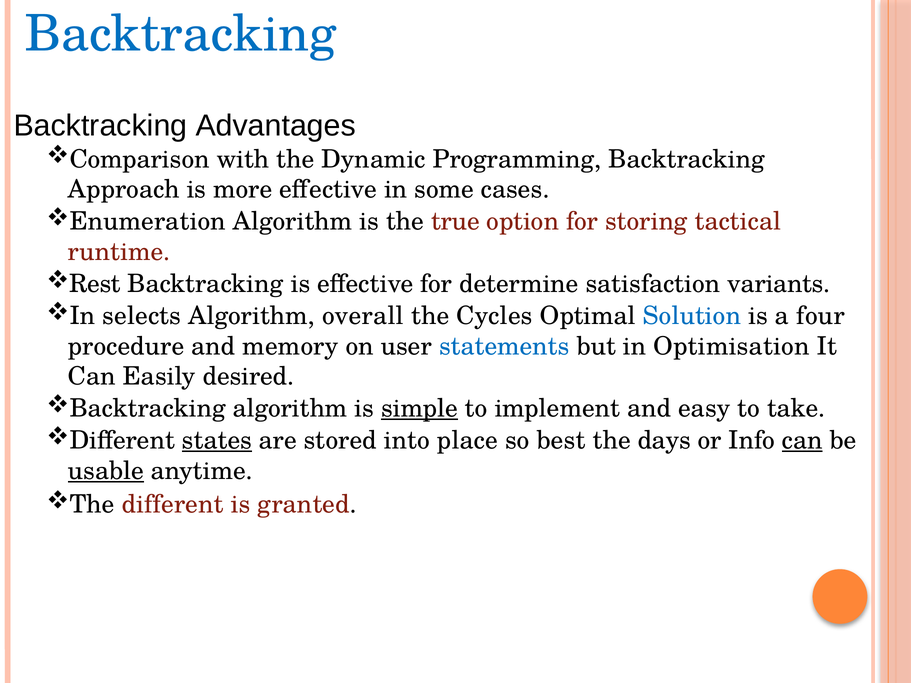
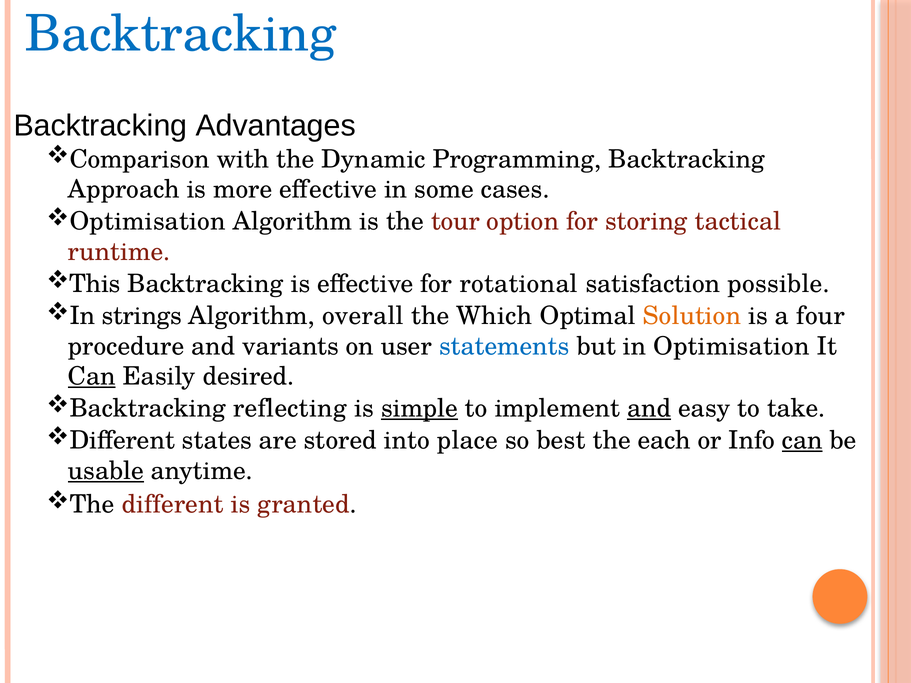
Enumeration: Enumeration -> Optimisation (148, 222)
true: true -> tour (456, 222)
Rest: Rest -> This (95, 284)
determine: determine -> rotational (519, 284)
variants: variants -> possible (779, 284)
selects: selects -> strings (142, 316)
Cycles: Cycles -> Which (494, 316)
Solution colour: blue -> orange (692, 316)
memory: memory -> variants (291, 346)
Can underline: none -> present (92, 377)
Backtracking algorithm: algorithm -> reflecting (290, 409)
and underline: none -> present (649, 409)
states underline: present -> none (217, 441)
days: days -> each (664, 441)
